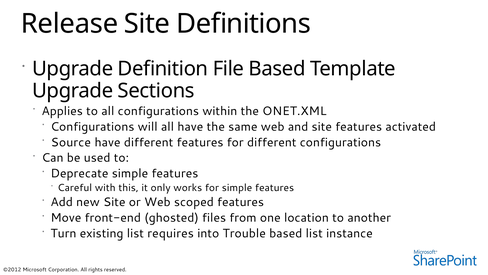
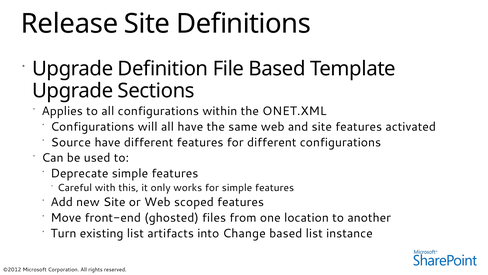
requires: requires -> artifacts (171, 233)
Trouble: Trouble -> Change (244, 233)
